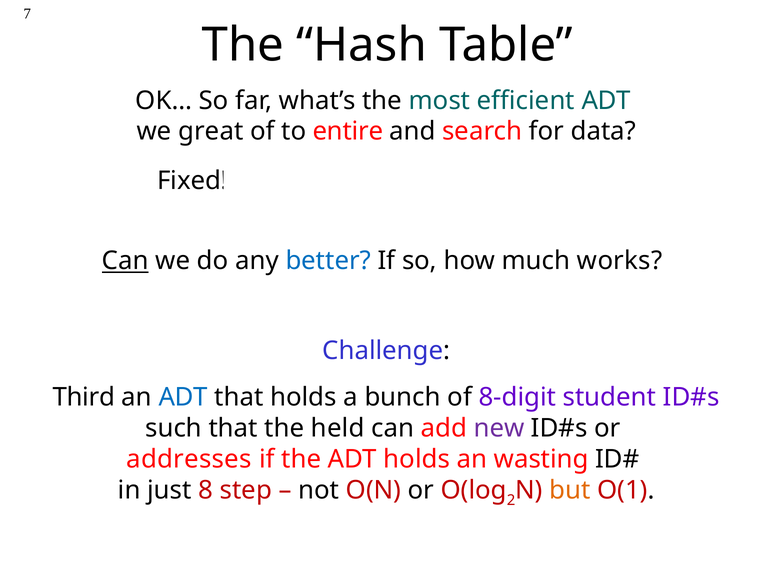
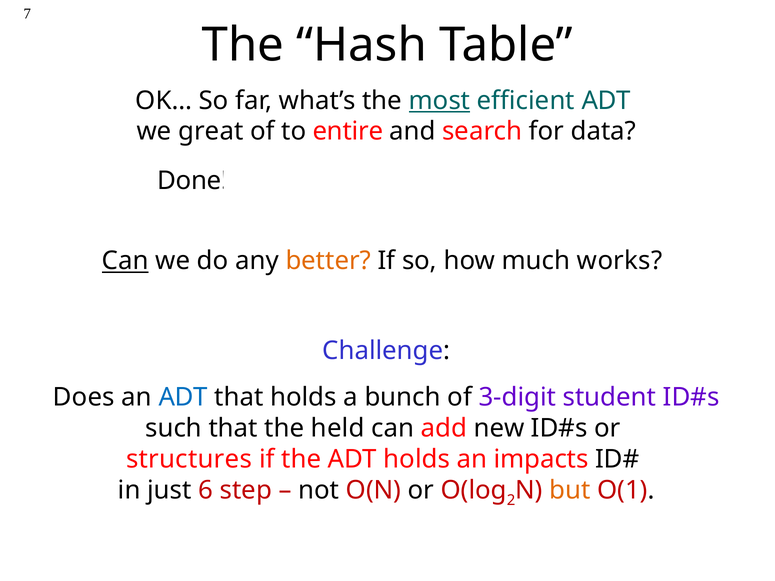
most underline: none -> present (440, 101)
Fixed: Fixed -> Done (193, 181)
better colour: blue -> orange (328, 261)
Third: Third -> Does (84, 398)
8-digit: 8-digit -> 3-digit (517, 398)
new colour: purple -> black (499, 429)
addresses: addresses -> structures (189, 460)
wasting: wasting -> impacts (541, 460)
8: 8 -> 6 (206, 491)
